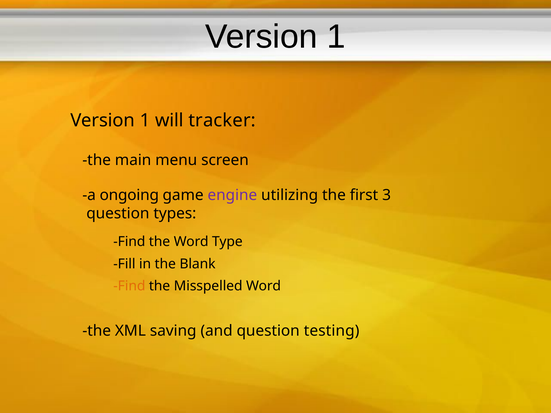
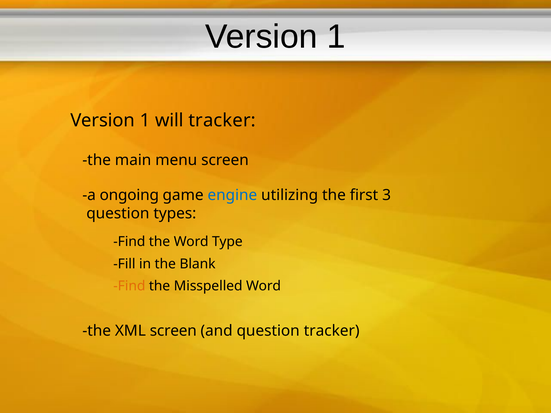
engine colour: purple -> blue (232, 195)
XML saving: saving -> screen (173, 331)
question testing: testing -> tracker (332, 331)
